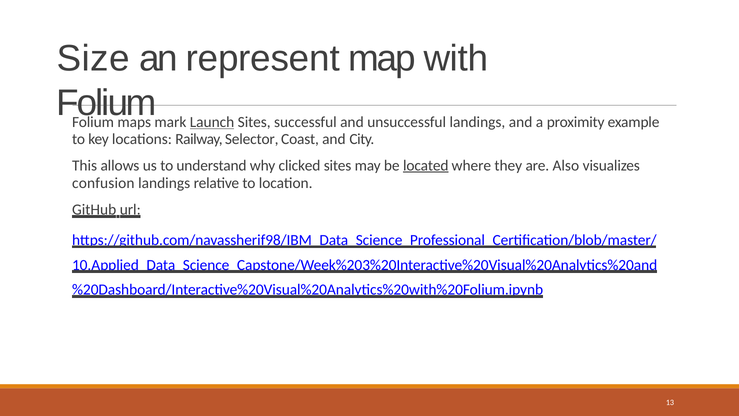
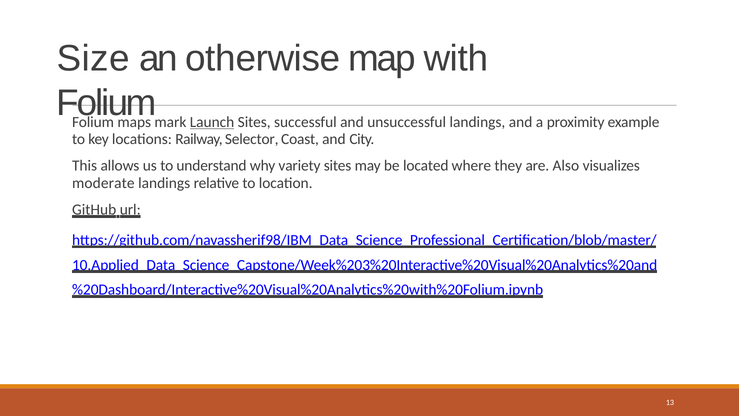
represent: represent -> otherwise (263, 58)
clicked: clicked -> variety (300, 165)
located underline: present -> none (426, 165)
confusion: confusion -> moderate (103, 183)
